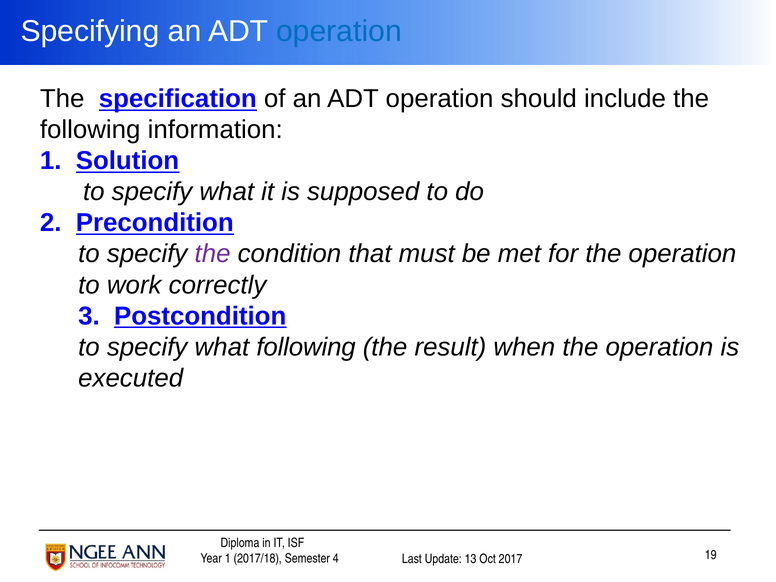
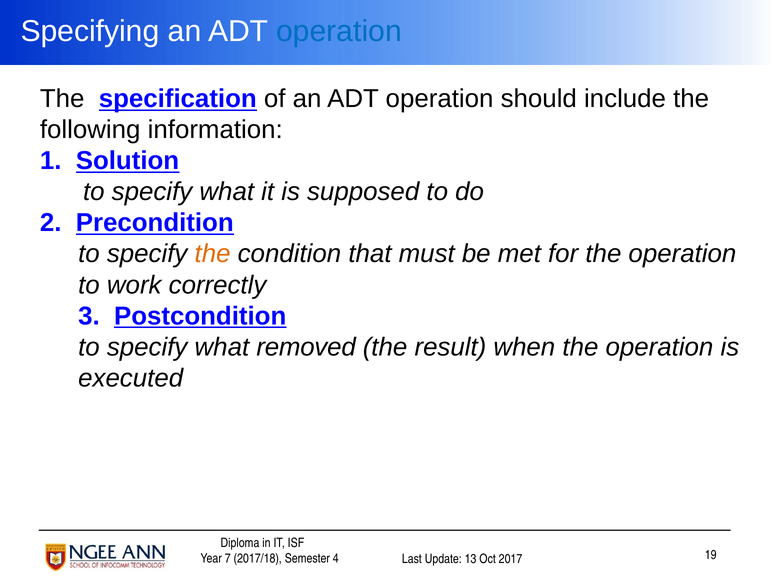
the colour: purple -> orange (213, 254)
what following: following -> removed (306, 347)
1: 1 -> 7 (228, 558)
